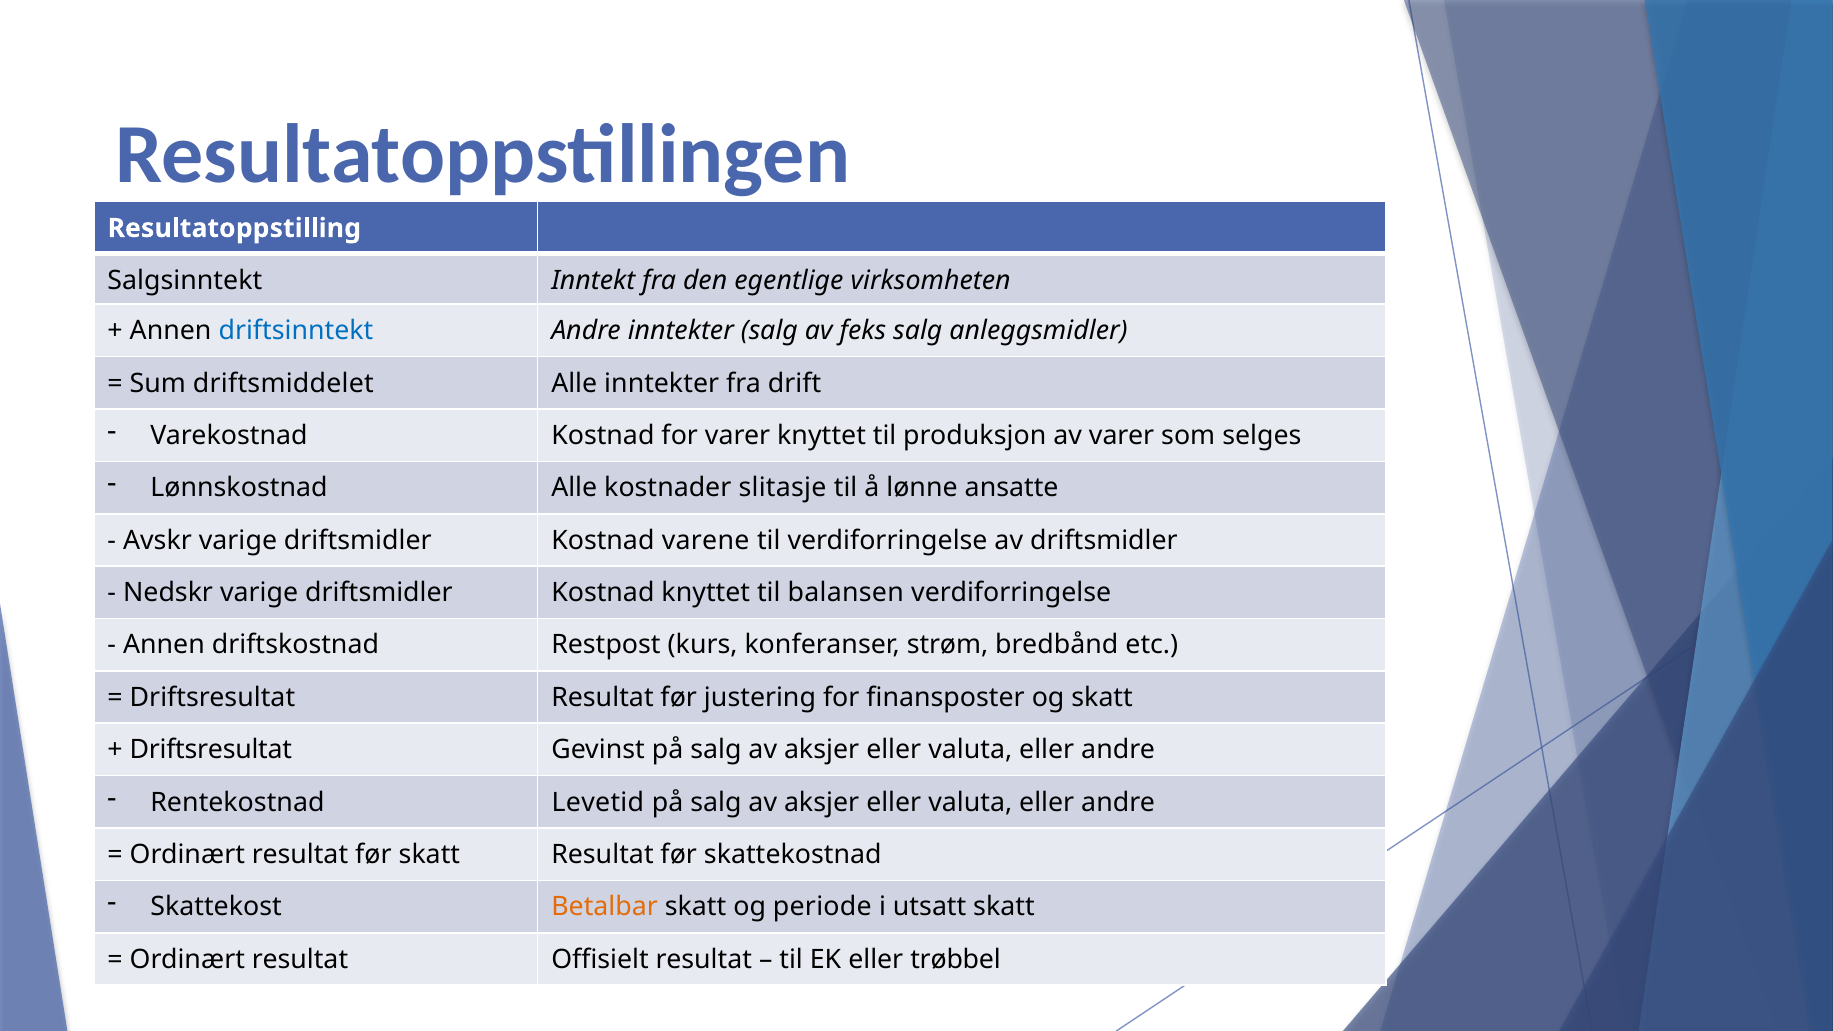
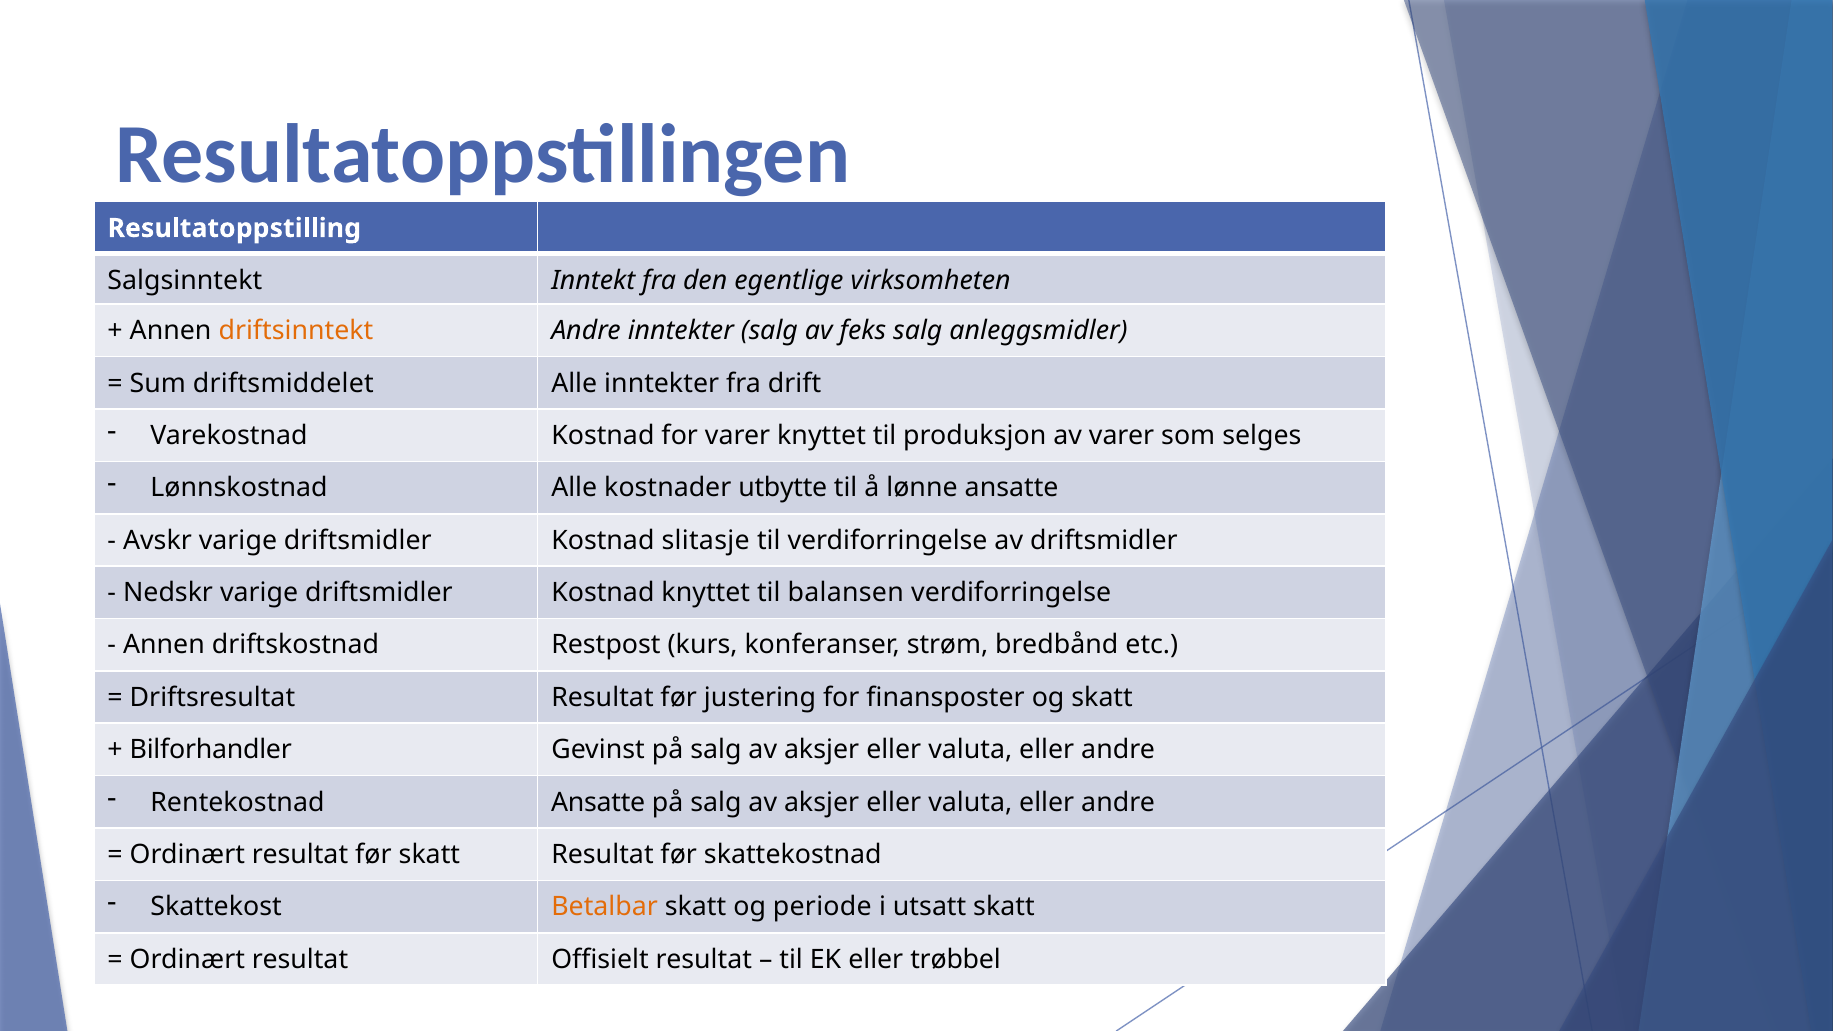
driftsinntekt colour: blue -> orange (296, 331)
slitasje: slitasje -> utbytte (783, 488)
varene: varene -> slitasje (706, 540)
Driftsresultat: Driftsresultat -> Bilforhandler (211, 750)
Rentekostnad Levetid: Levetid -> Ansatte (598, 802)
